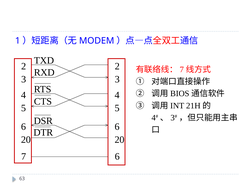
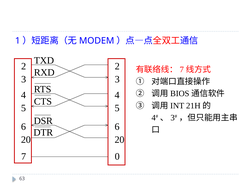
7 6: 6 -> 0 (117, 157)
